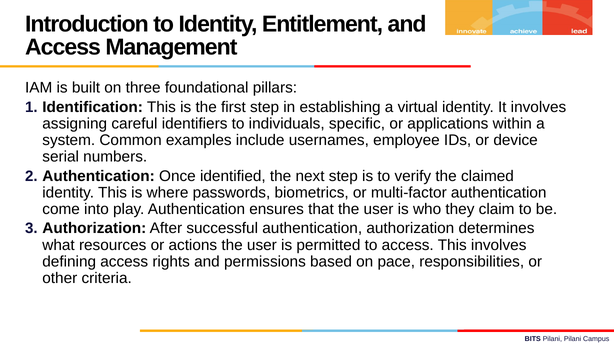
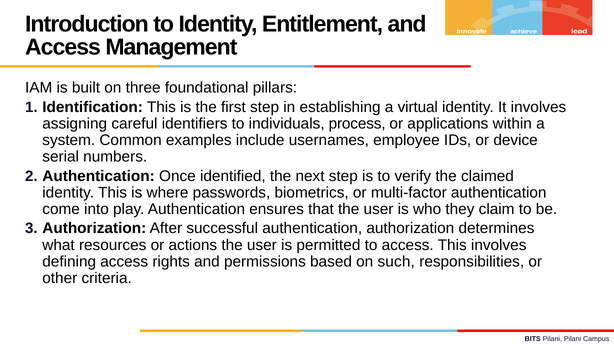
specific: specific -> process (357, 124)
pace: pace -> such (396, 262)
